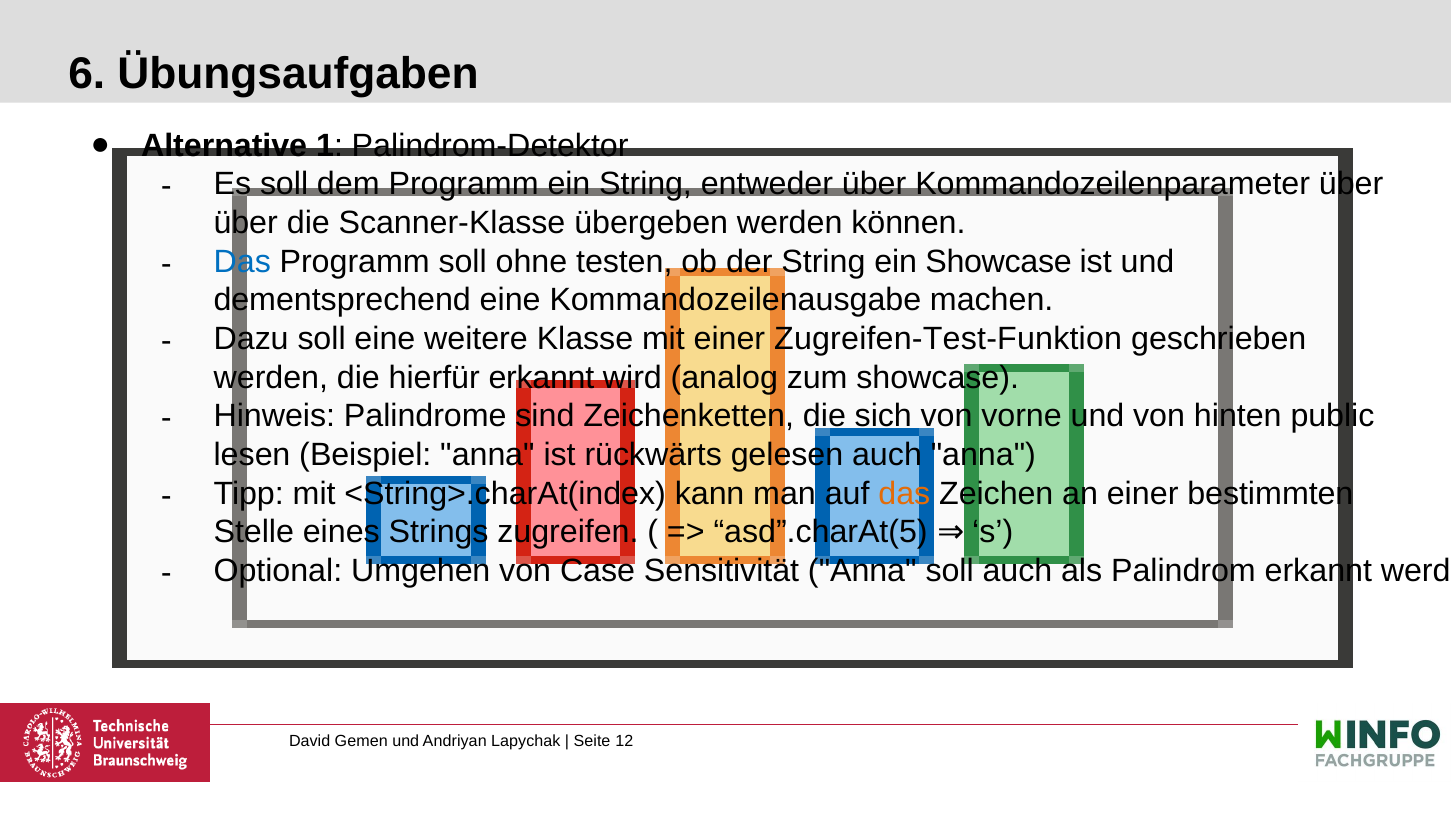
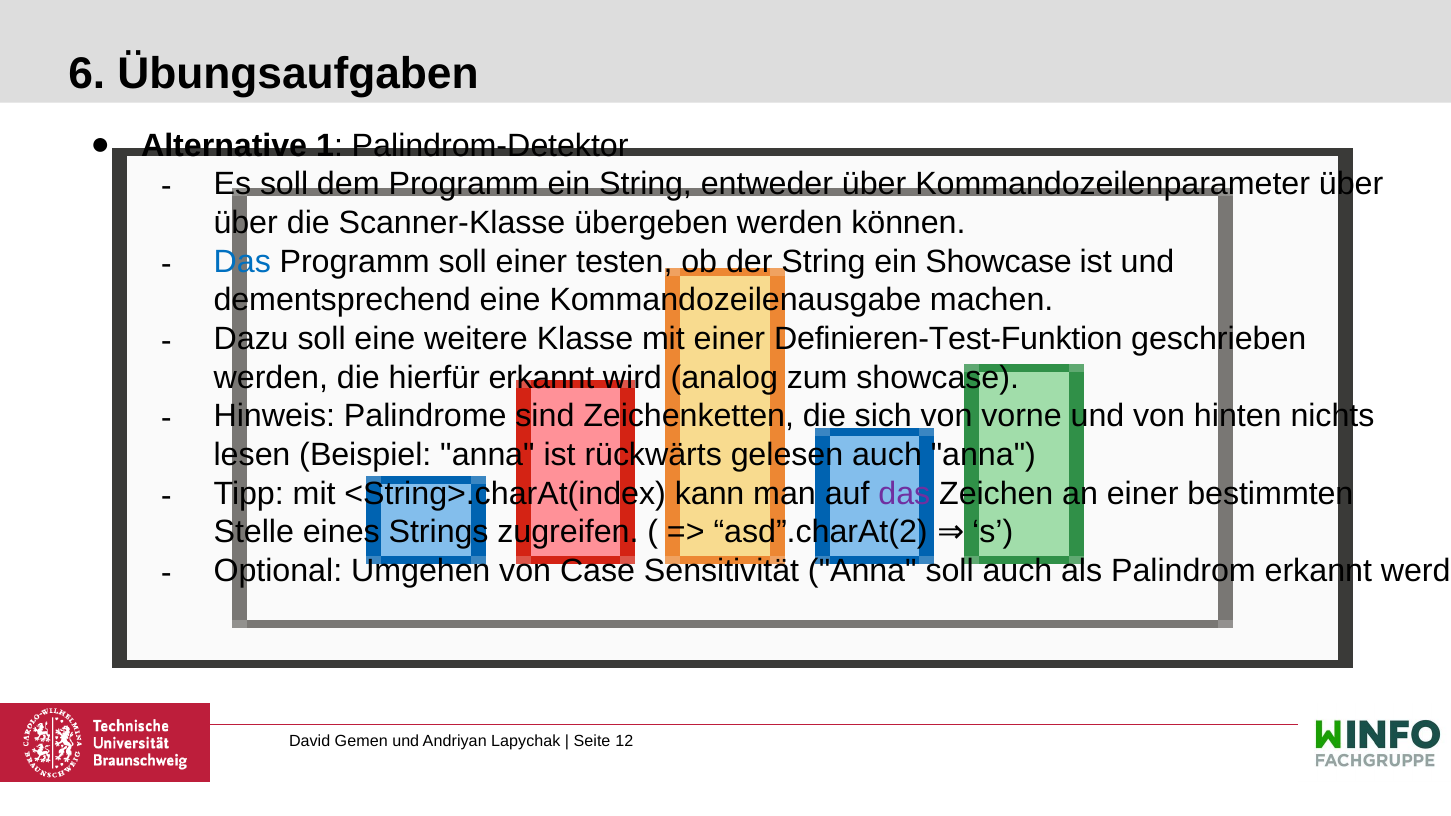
soll ohne: ohne -> einer (531, 262)
Zugreifen-Test-Funktion: Zugreifen-Test-Funktion -> Definieren-Test-Funktion (948, 339)
public: public -> nichts (1332, 416)
das colour: orange -> purple (904, 494)
asd”.charAt(5: asd”.charAt(5 -> asd”.charAt(2 (821, 532)
